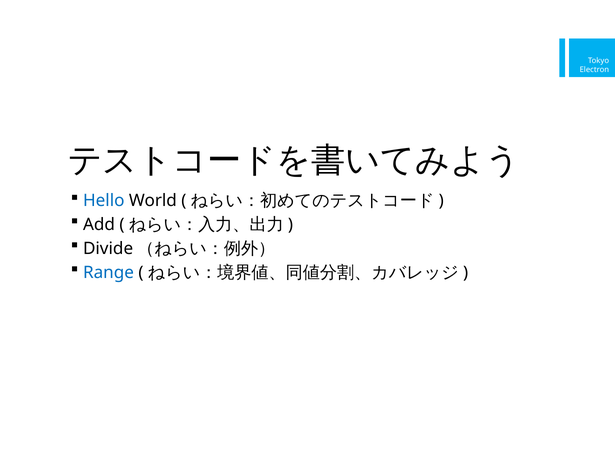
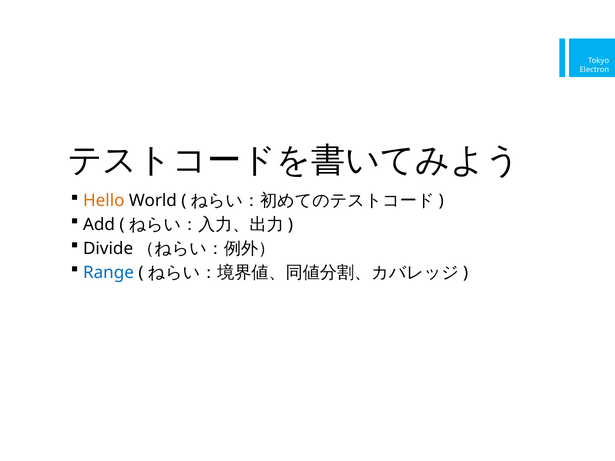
Hello colour: blue -> orange (104, 201)
